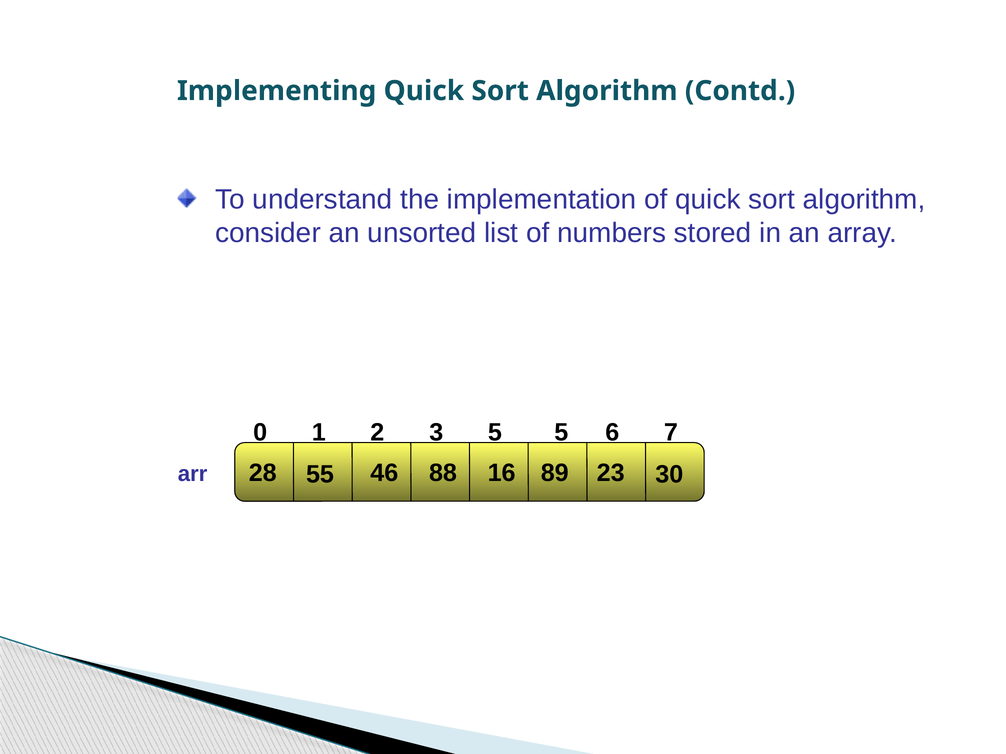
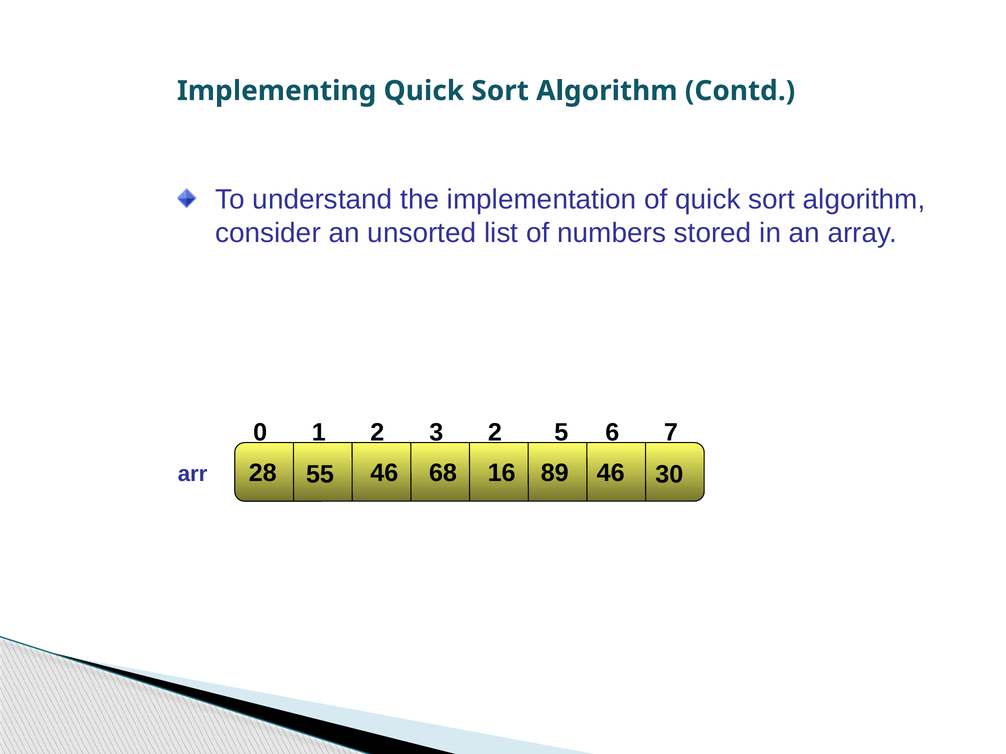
0 5: 5 -> 2 (495, 433)
89 23: 23 -> 46 (611, 473)
88: 88 -> 68 (443, 473)
